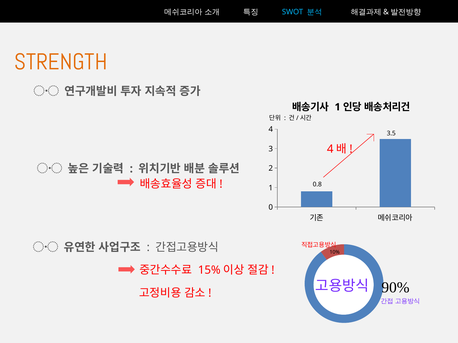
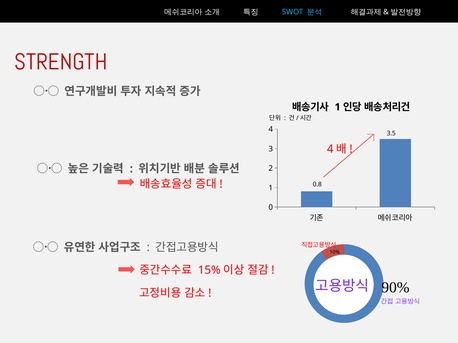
STRENGTH colour: orange -> red (61, 62)
